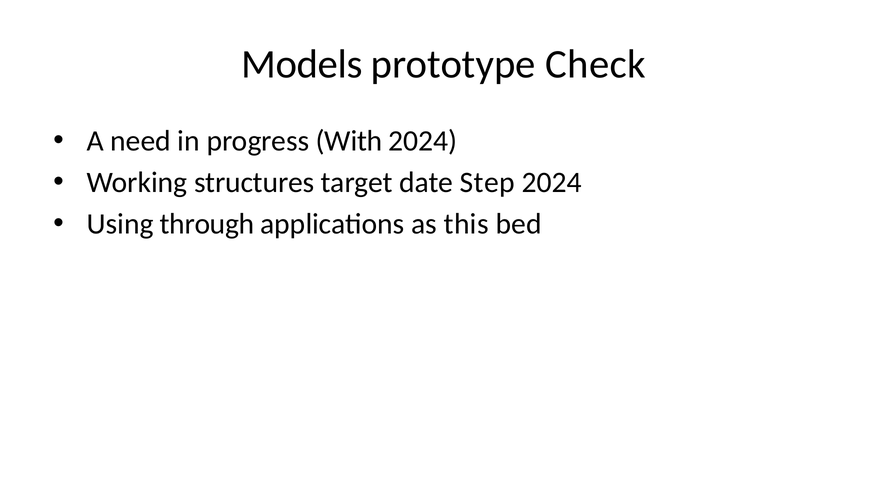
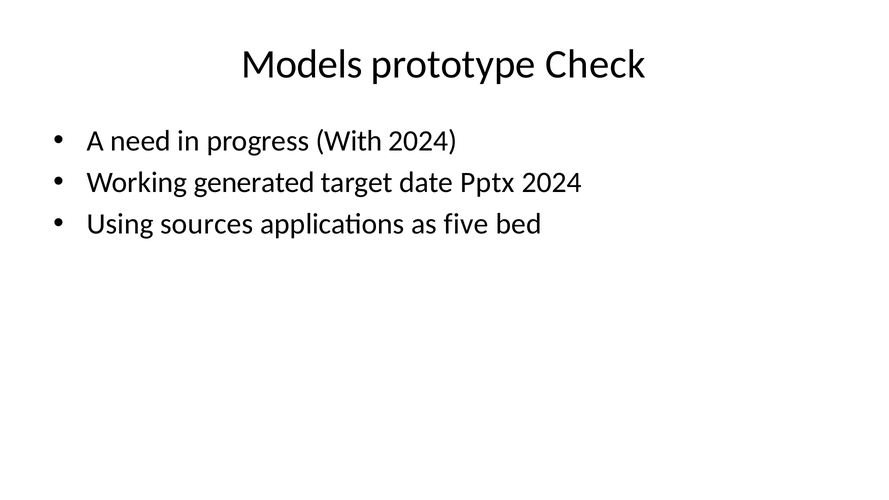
structures: structures -> generated (254, 182)
Step: Step -> Pptx (487, 182)
through: through -> sources (207, 224)
this: this -> five (466, 224)
